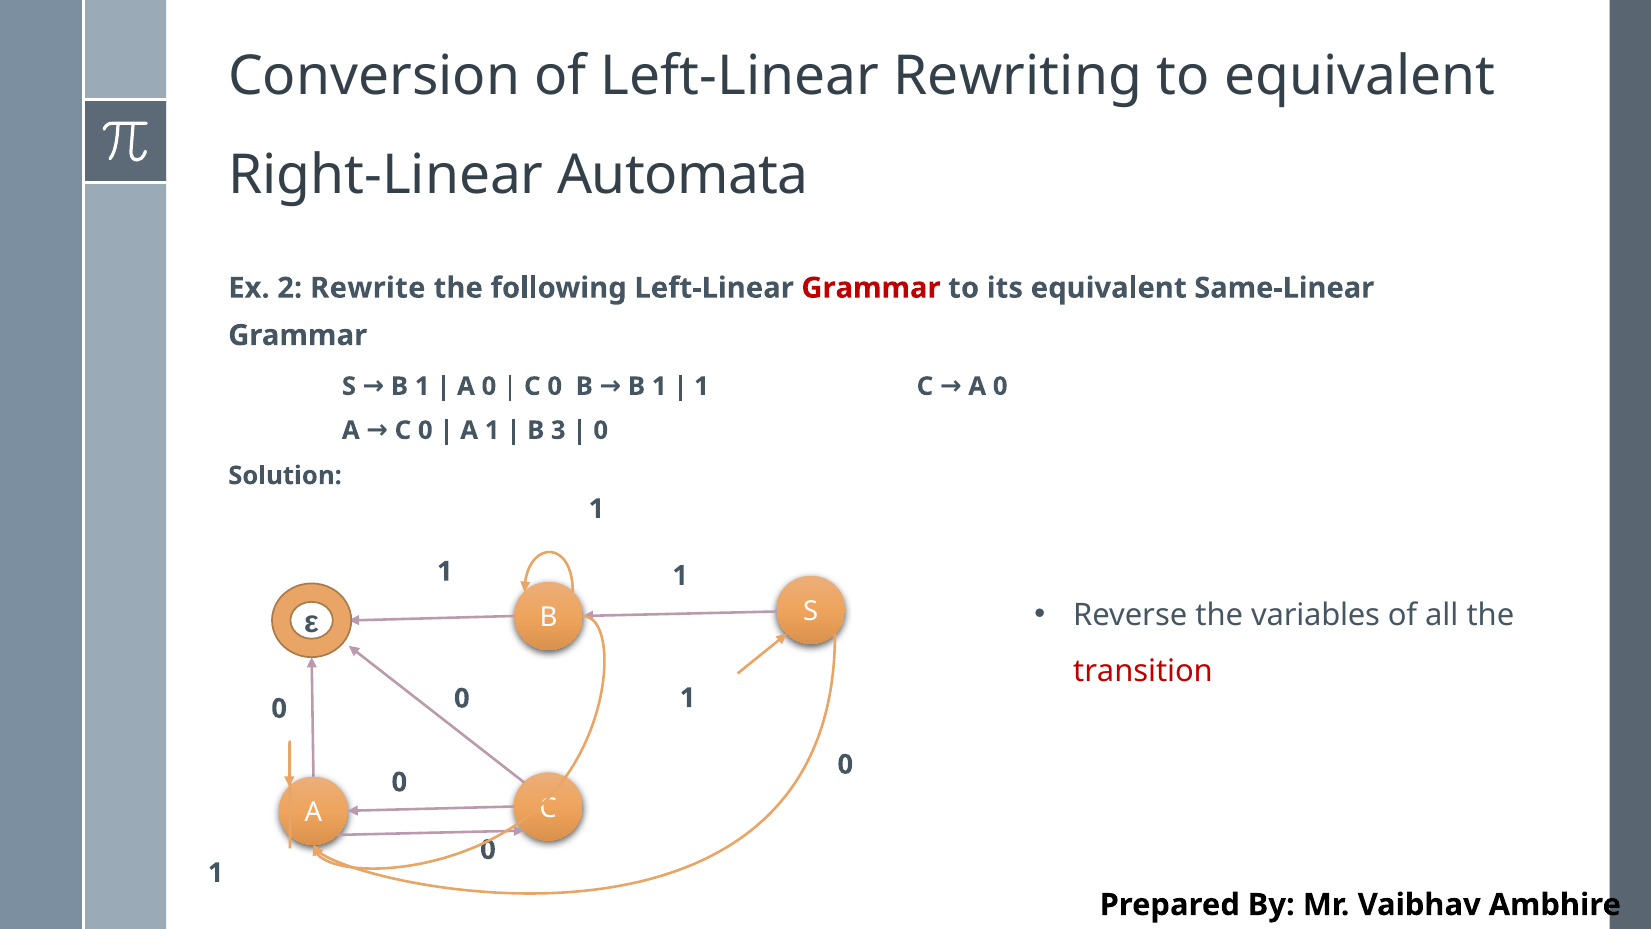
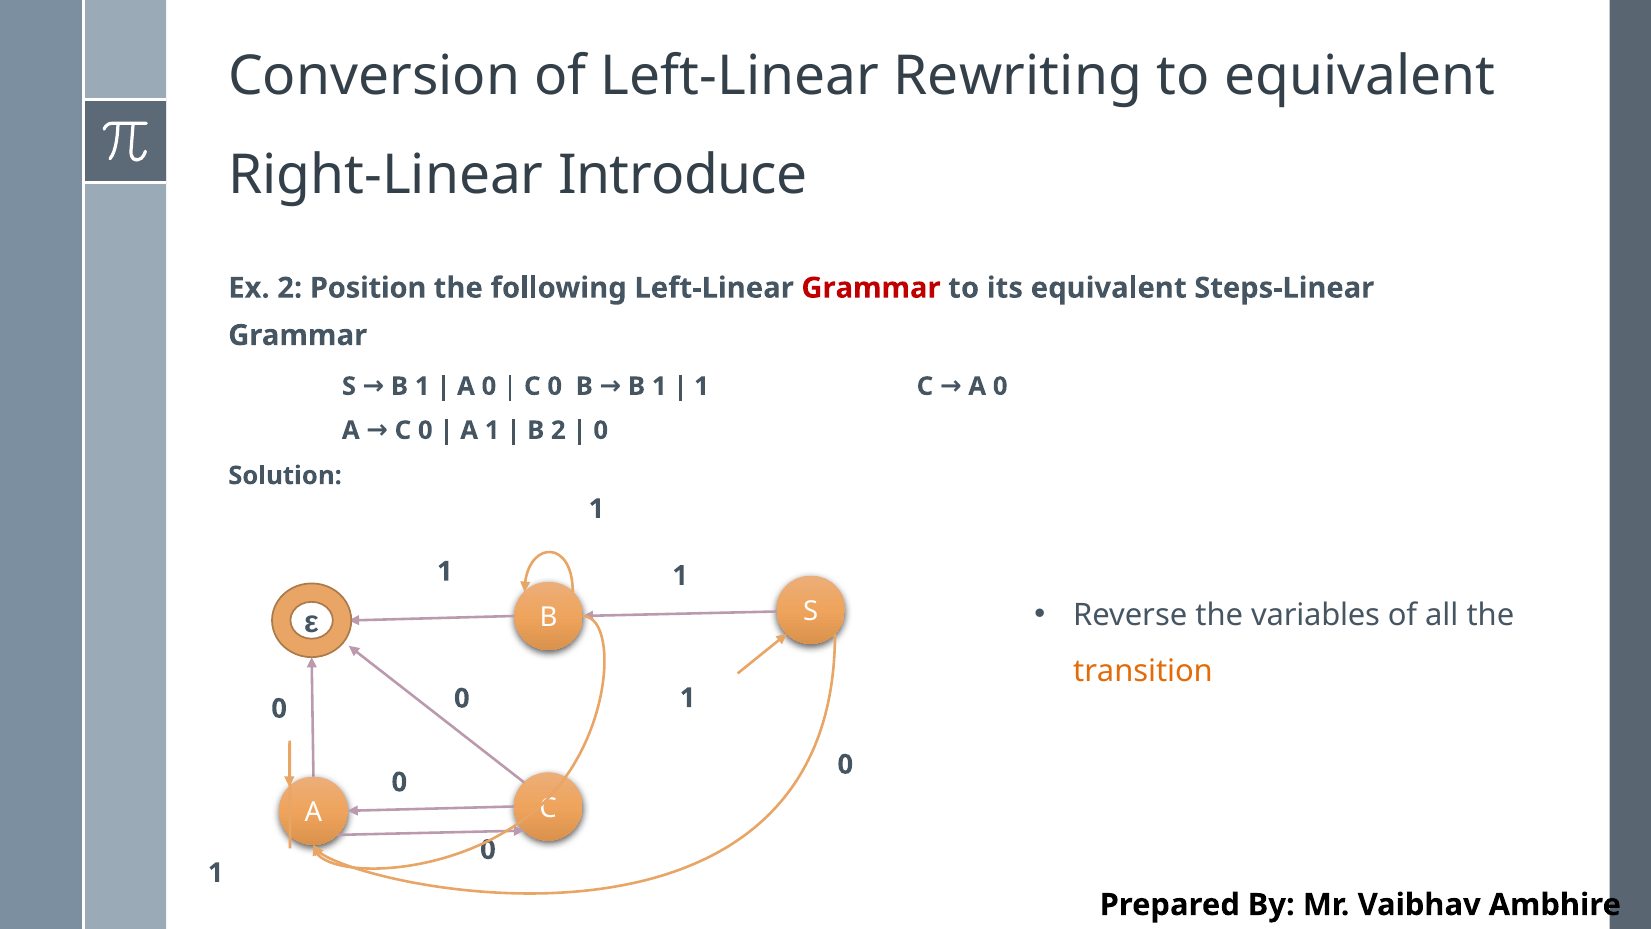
Automata: Automata -> Introduce (683, 175)
Rewrite: Rewrite -> Position (368, 288)
Same-Linear: Same-Linear -> Steps-Linear (1284, 288)
B 3: 3 -> 2 (558, 430)
transition colour: red -> orange (1143, 671)
